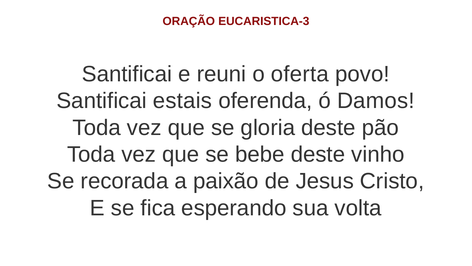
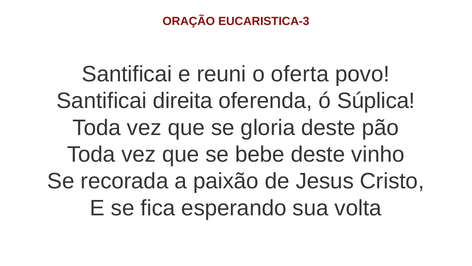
estais: estais -> direita (183, 101)
Damos: Damos -> Súplica (376, 101)
